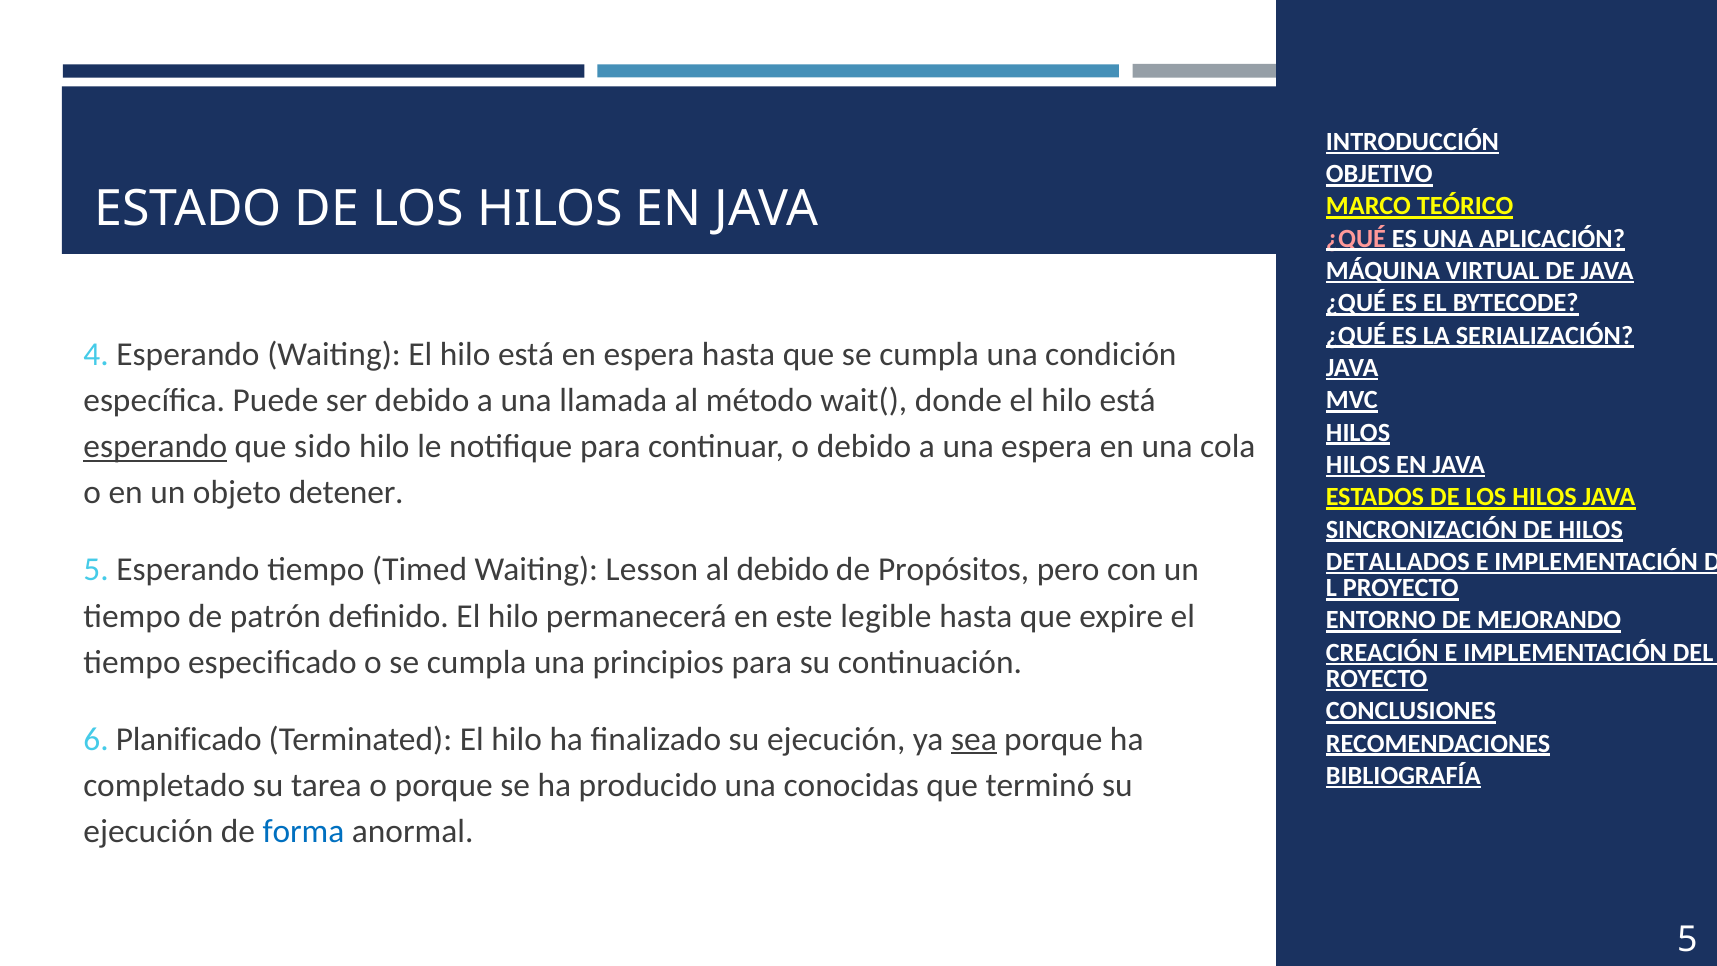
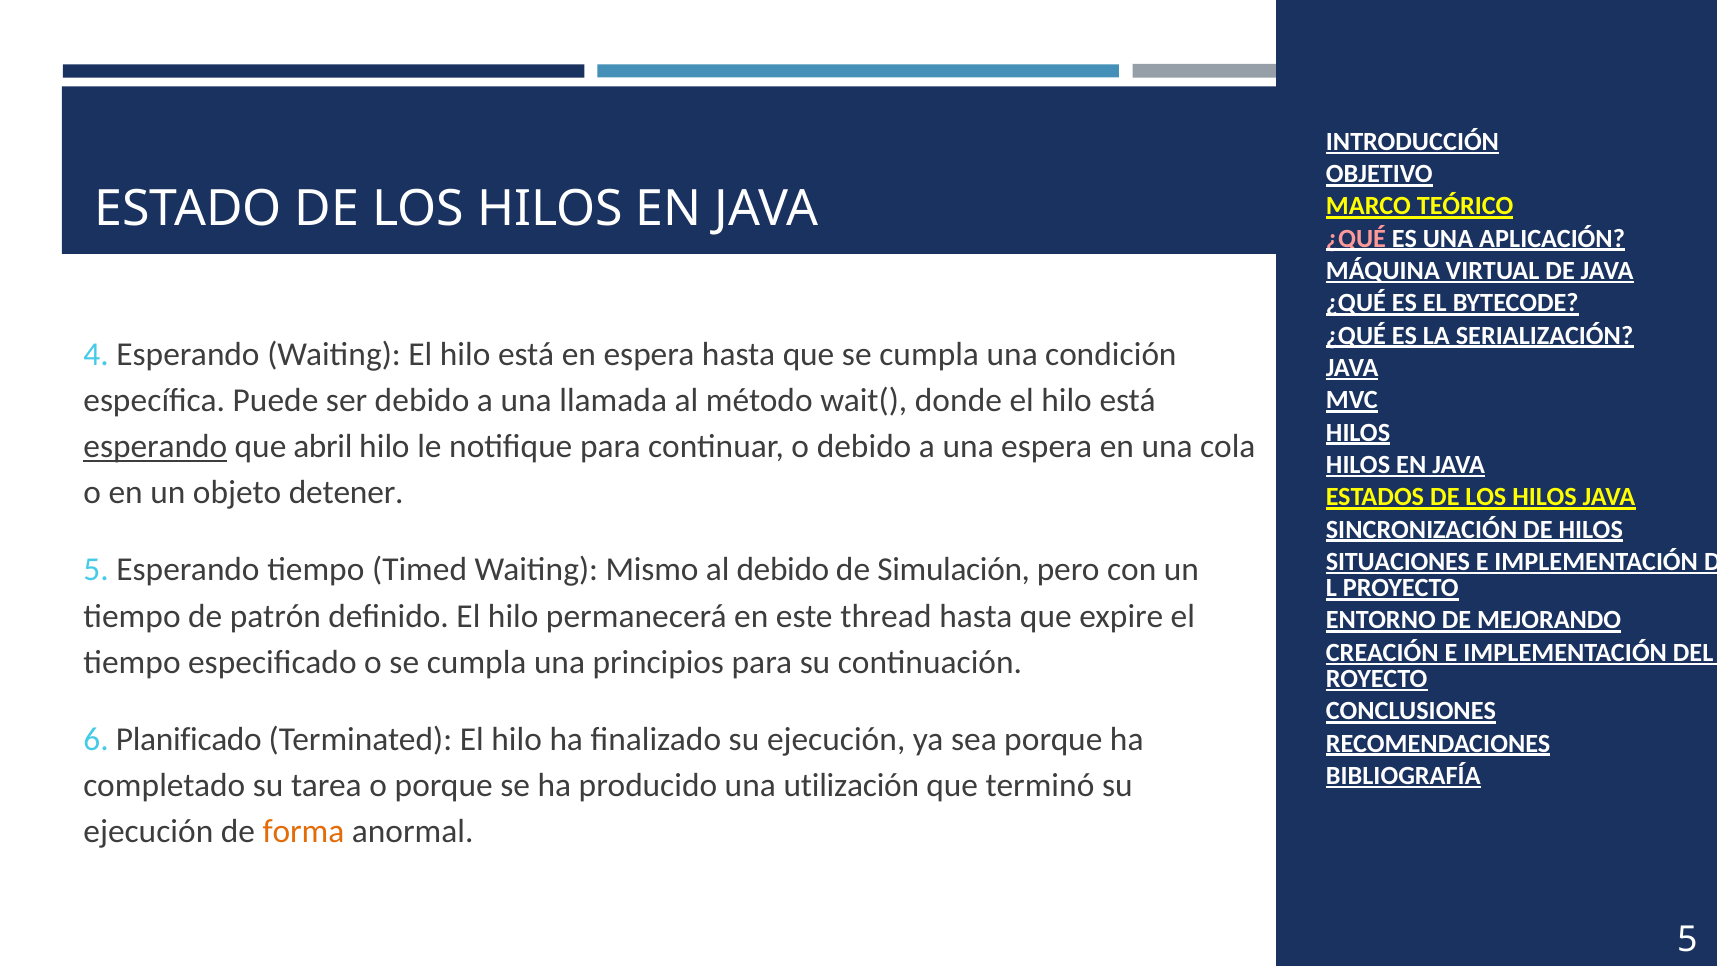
sido: sido -> abril (323, 447)
DETALLADOS: DETALLADOS -> SITUACIONES (1398, 562)
Lesson: Lesson -> Mismo (652, 570)
Propósitos: Propósitos -> Simulación (954, 570)
legible: legible -> thread (886, 616)
sea underline: present -> none (974, 739)
conocidas: conocidas -> utilización (851, 785)
forma colour: blue -> orange (303, 831)
